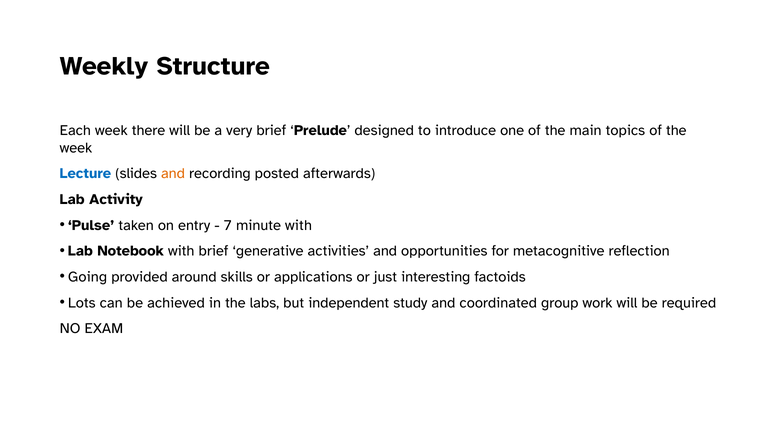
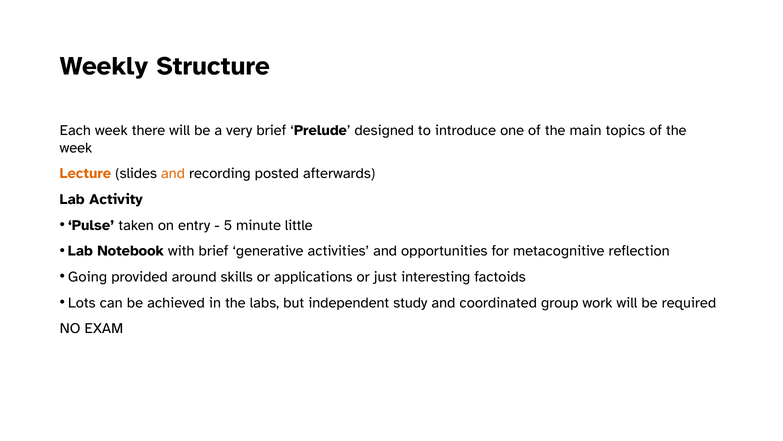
Lecture colour: blue -> orange (85, 173)
7: 7 -> 5 (228, 225)
minute with: with -> little (299, 225)
